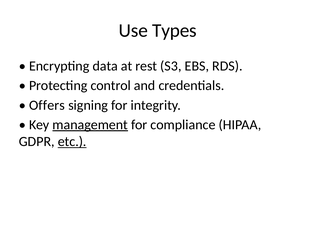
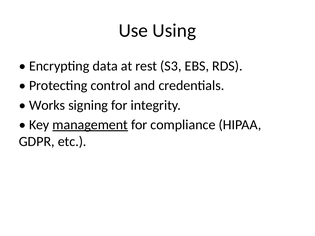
Types: Types -> Using (174, 30)
Offers: Offers -> Works (47, 105)
etc underline: present -> none (72, 142)
